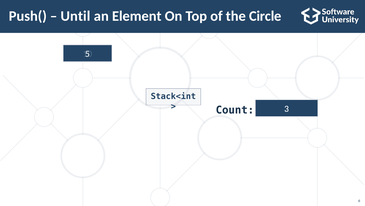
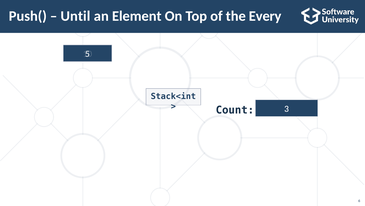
Circle: Circle -> Every (265, 16)
